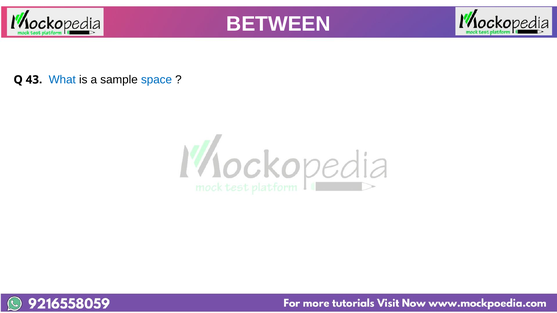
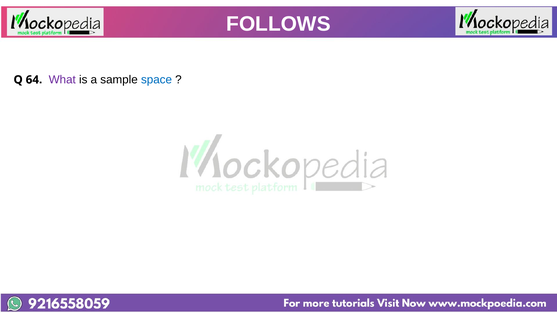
BETWEEN: BETWEEN -> FOLLOWS (278, 24)
43: 43 -> 64 (32, 80)
What colour: blue -> purple (62, 80)
